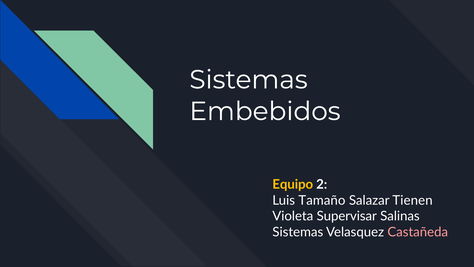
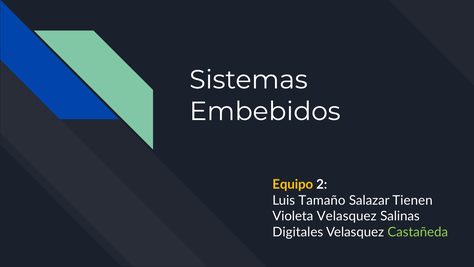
Violeta Supervisar: Supervisar -> Velasquez (347, 216)
Sistemas: Sistemas -> Digitales (298, 232)
Castañeda colour: pink -> light green (418, 232)
